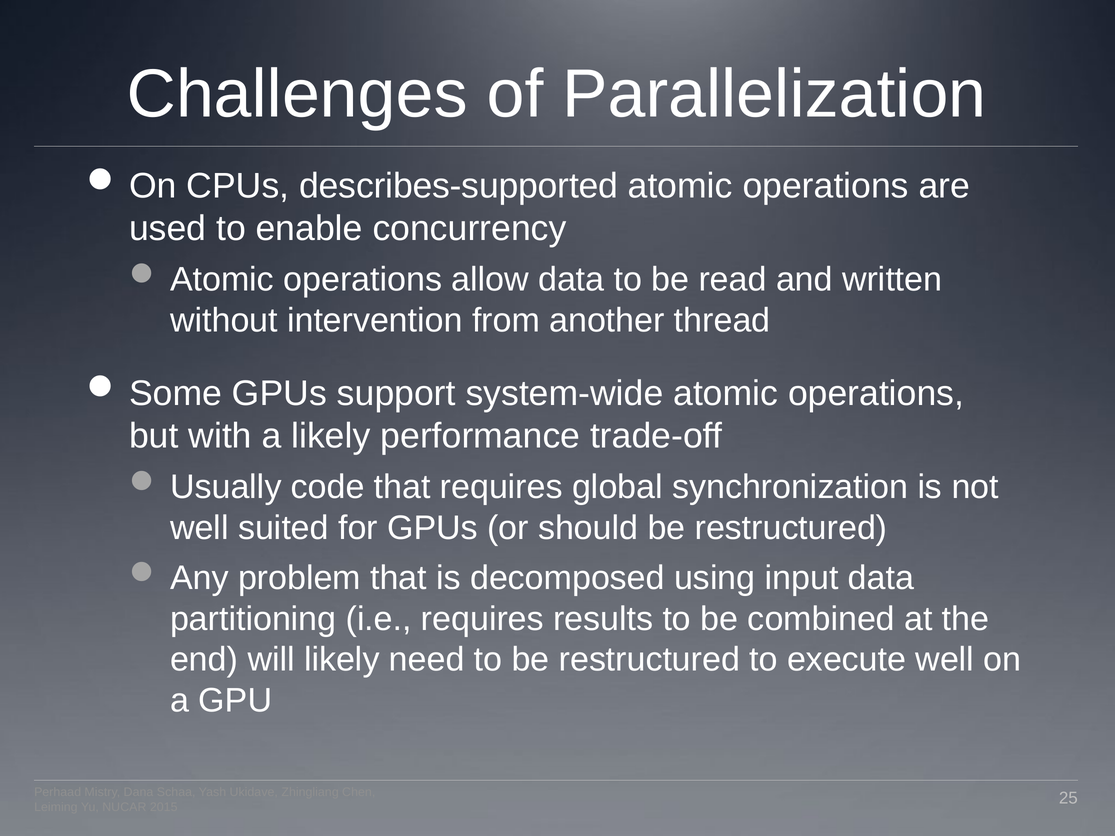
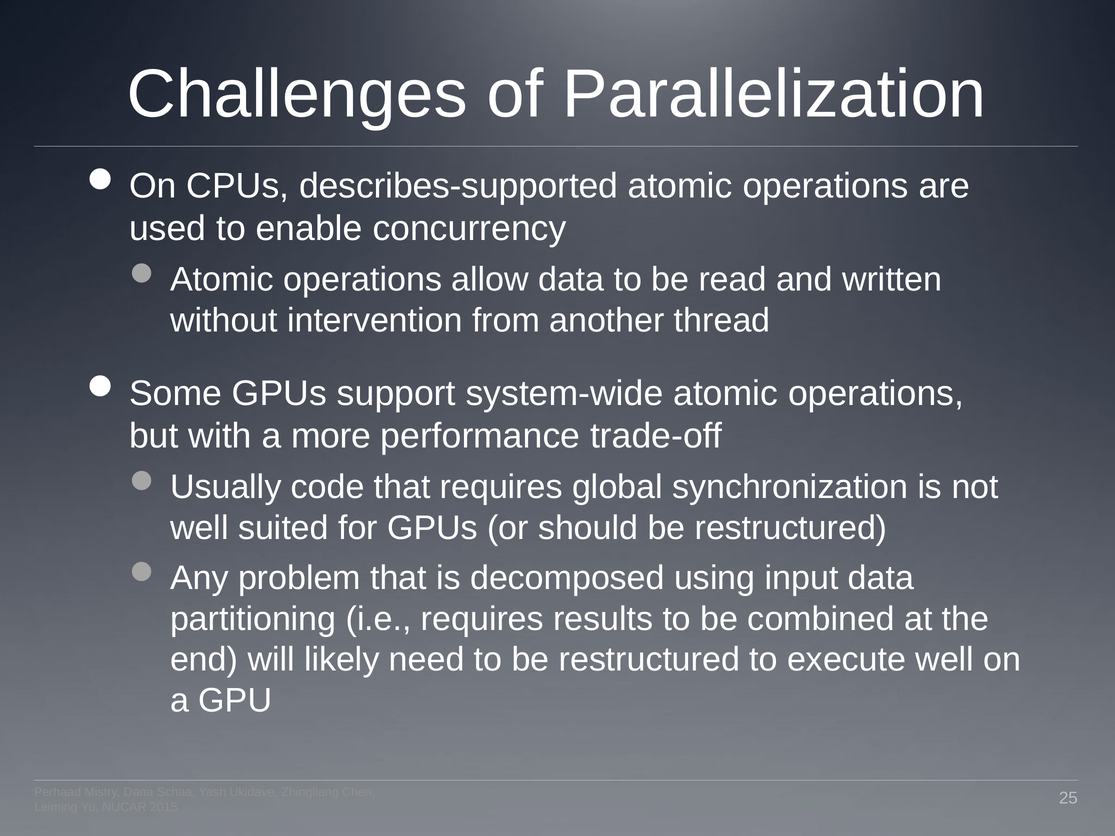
a likely: likely -> more (331, 436)
